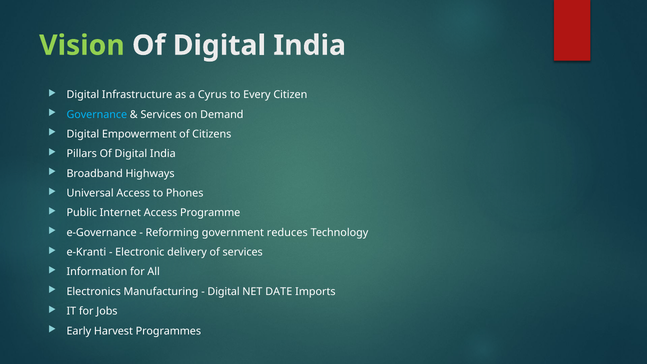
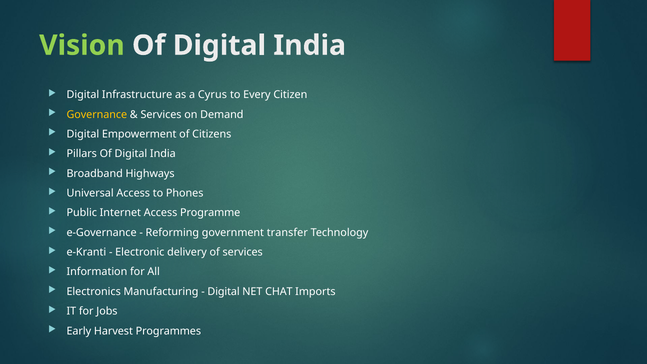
Governance colour: light blue -> yellow (97, 114)
reduces: reduces -> transfer (287, 233)
DATE: DATE -> CHAT (279, 292)
